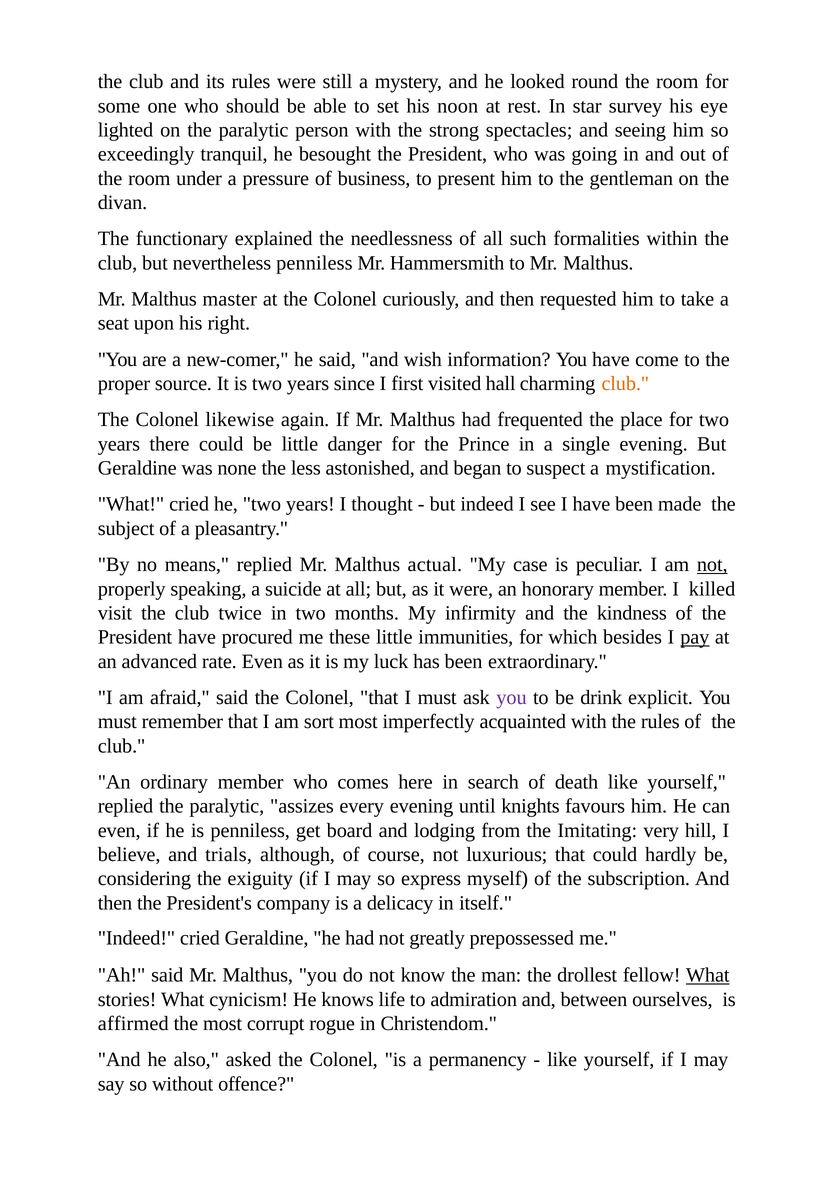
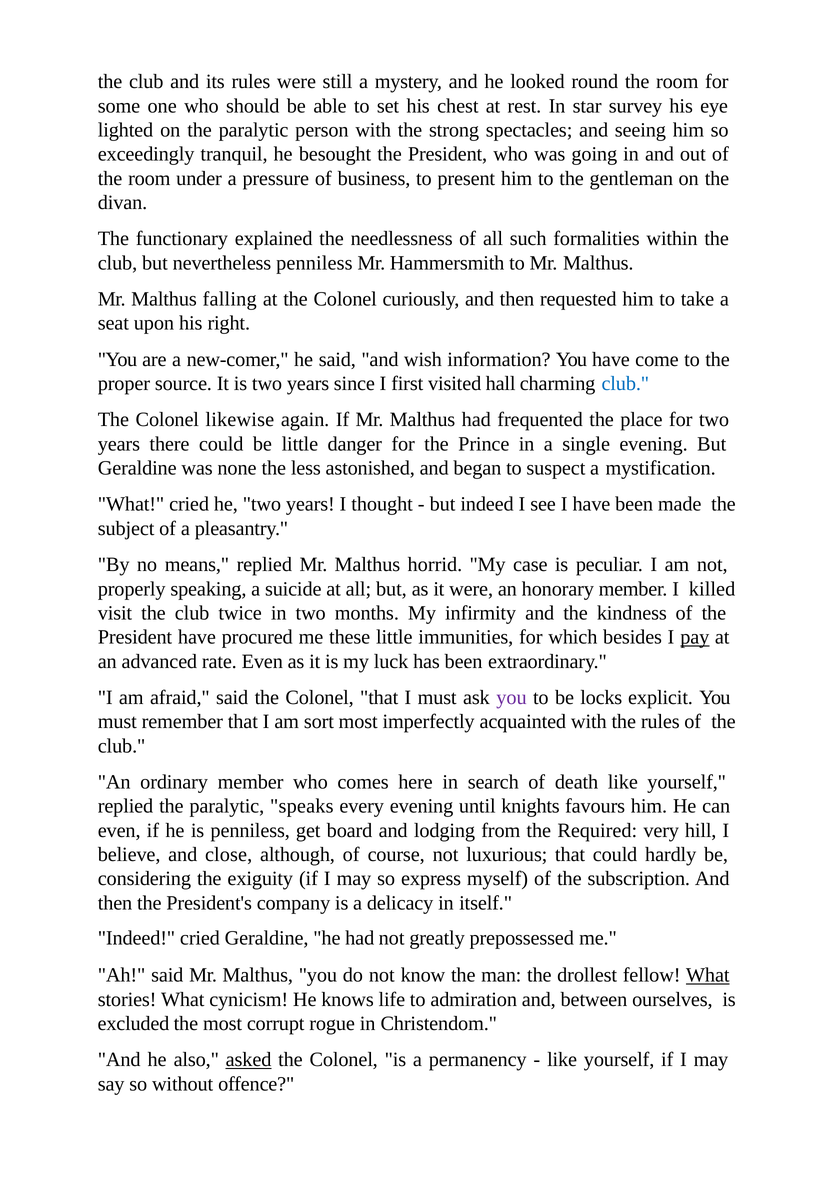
noon: noon -> chest (458, 106)
master: master -> falling (230, 299)
club colour: orange -> blue (625, 384)
actual: actual -> horrid (435, 565)
not underline: present -> none (712, 565)
drink: drink -> locks (601, 698)
assizes: assizes -> speaks (302, 806)
Imitating: Imitating -> Required (597, 831)
trials: trials -> close (229, 855)
affirmed: affirmed -> excluded (133, 1024)
asked underline: none -> present (249, 1060)
